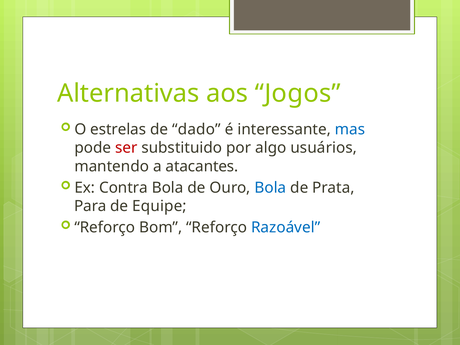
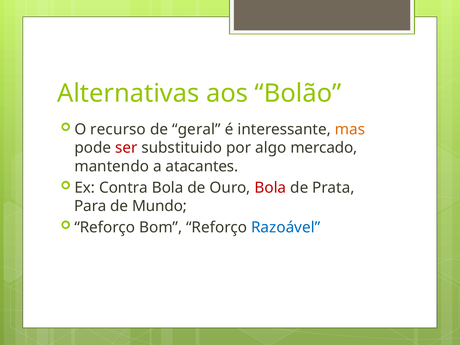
Jogos: Jogos -> Bolão (298, 93)
estrelas: estrelas -> recurso (118, 129)
dado: dado -> geral (196, 129)
mas colour: blue -> orange (350, 129)
usuários: usuários -> mercado (324, 148)
Bola colour: blue -> red (270, 188)
Equipe: Equipe -> Mundo (160, 206)
